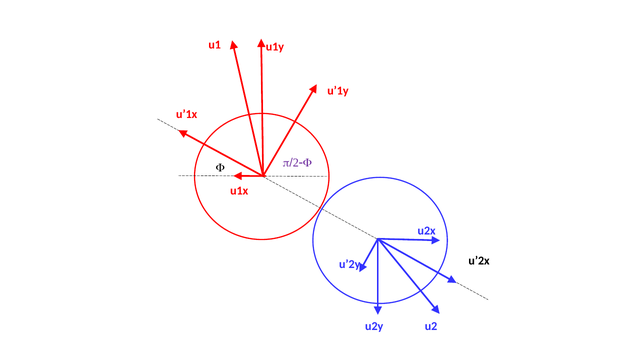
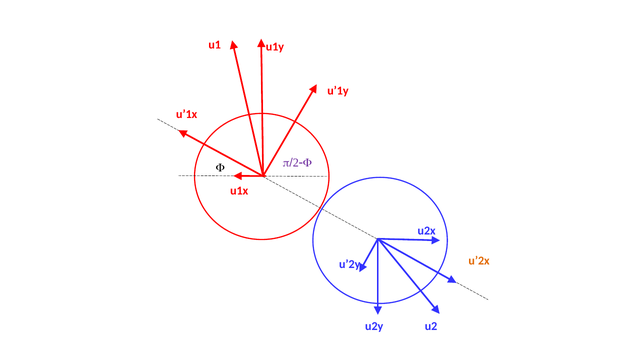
u’2x colour: black -> orange (479, 260)
